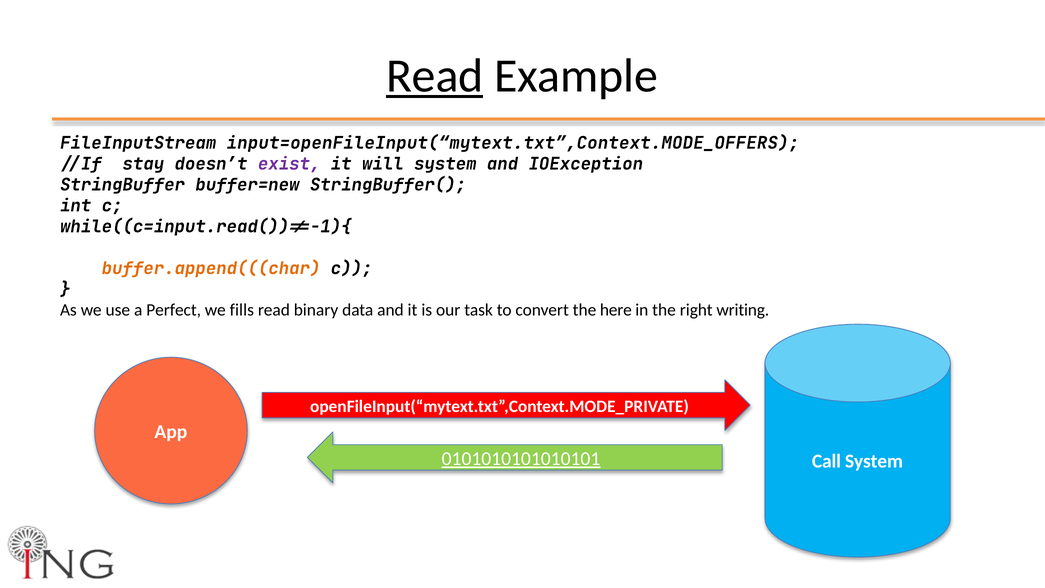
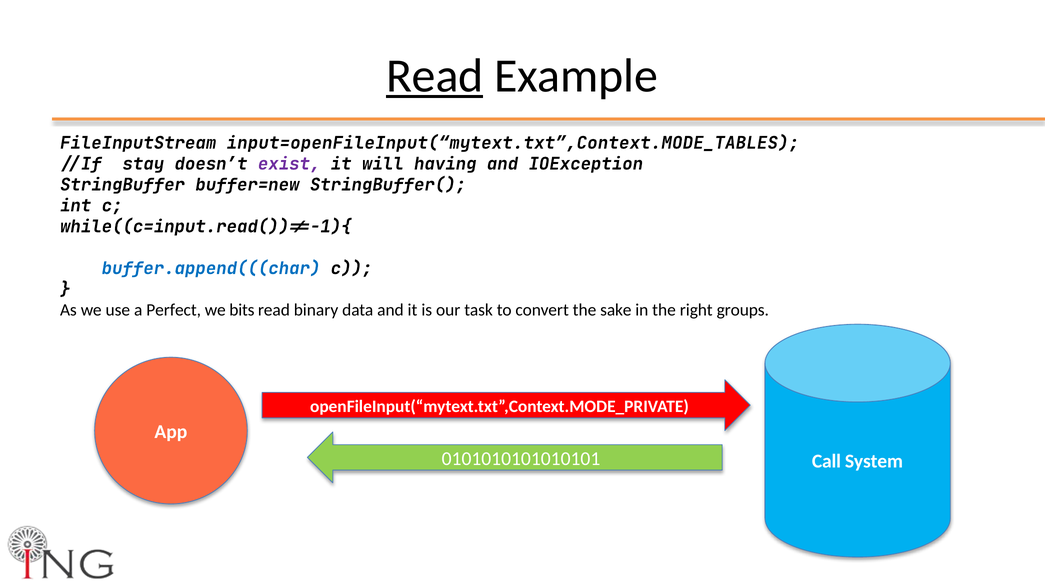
input=openFileInput(“mytext.txt”,Context.MODE_OFFERS: input=openFileInput(“mytext.txt”,Context.MODE_OFFERS -> input=openFileInput(“mytext.txt”,Context.MODE_TABLES (513, 143)
will system: system -> having (445, 164)
buffer.append(((char colour: orange -> blue (211, 268)
fills: fills -> bits (242, 310)
here: here -> sake (616, 310)
writing: writing -> groups (743, 310)
0101010101010101 underline: present -> none (521, 459)
